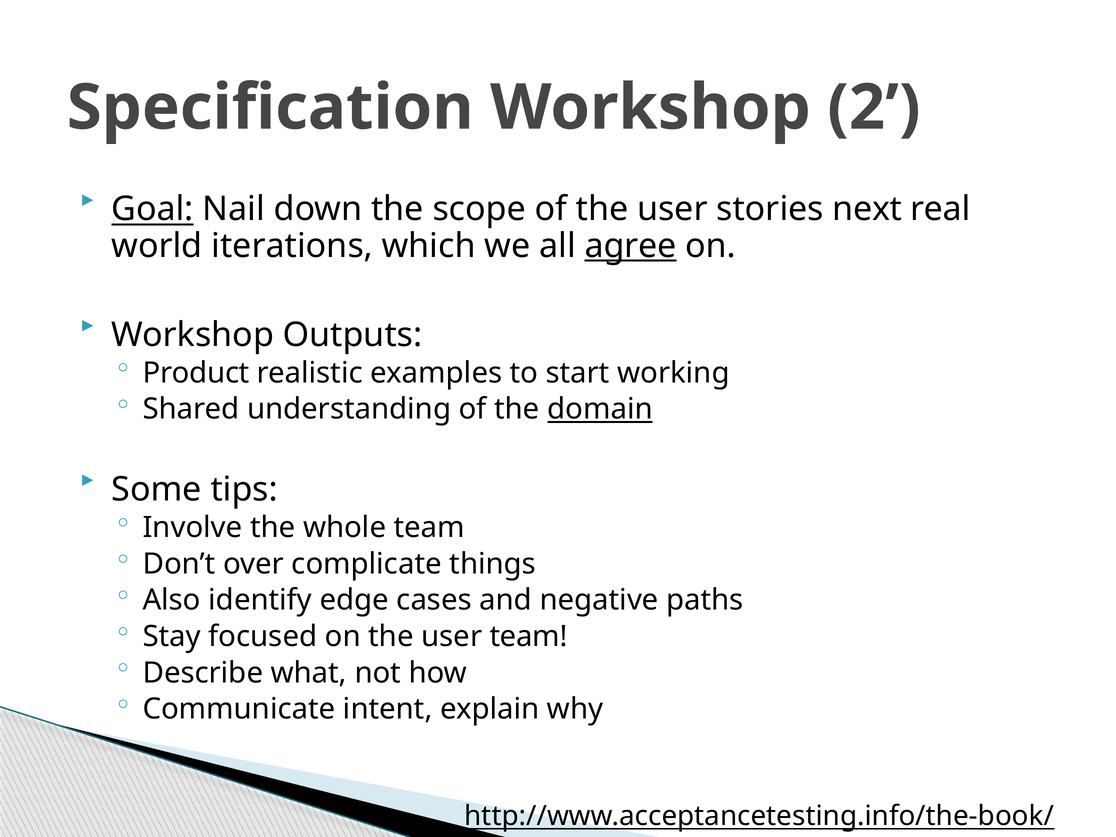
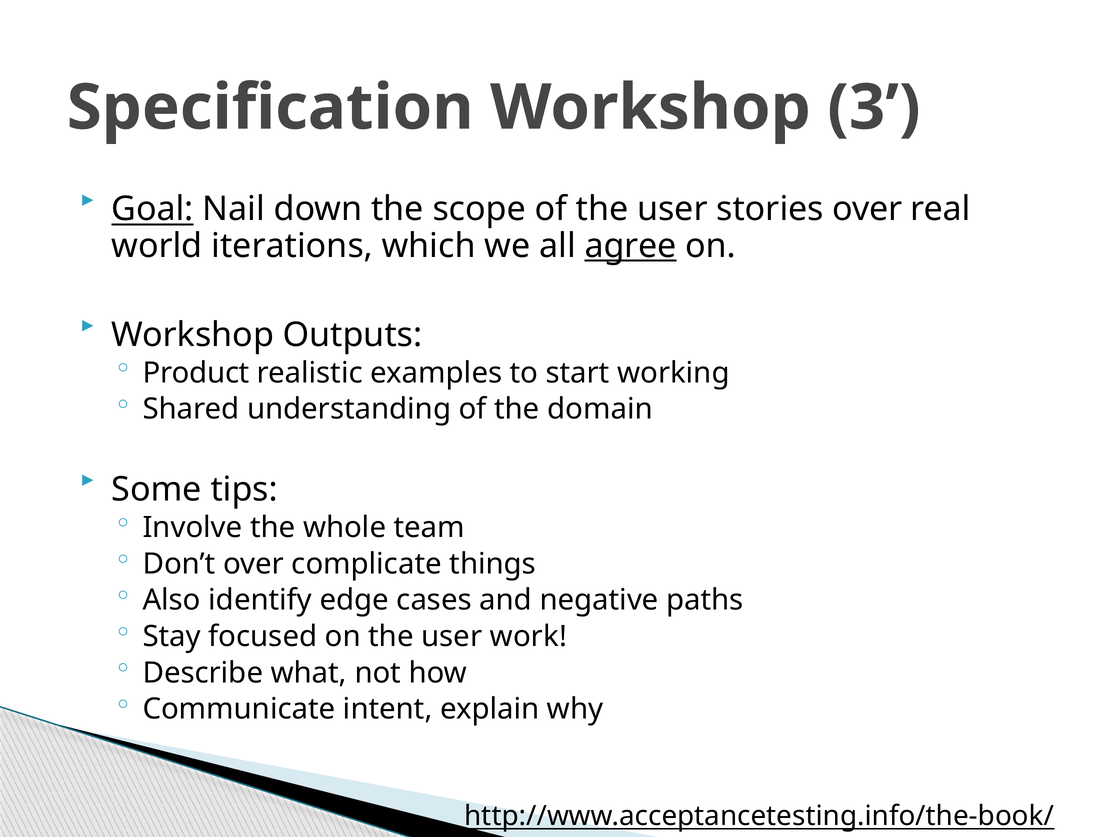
2: 2 -> 3 (874, 108)
stories next: next -> over (867, 209)
domain underline: present -> none (600, 409)
user team: team -> work (528, 637)
